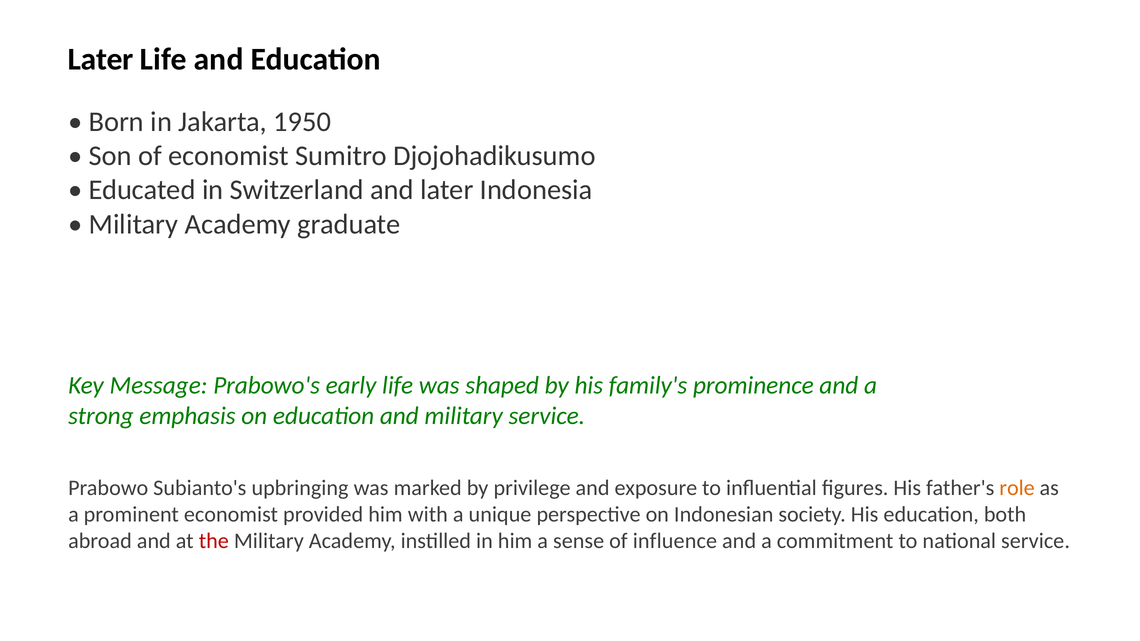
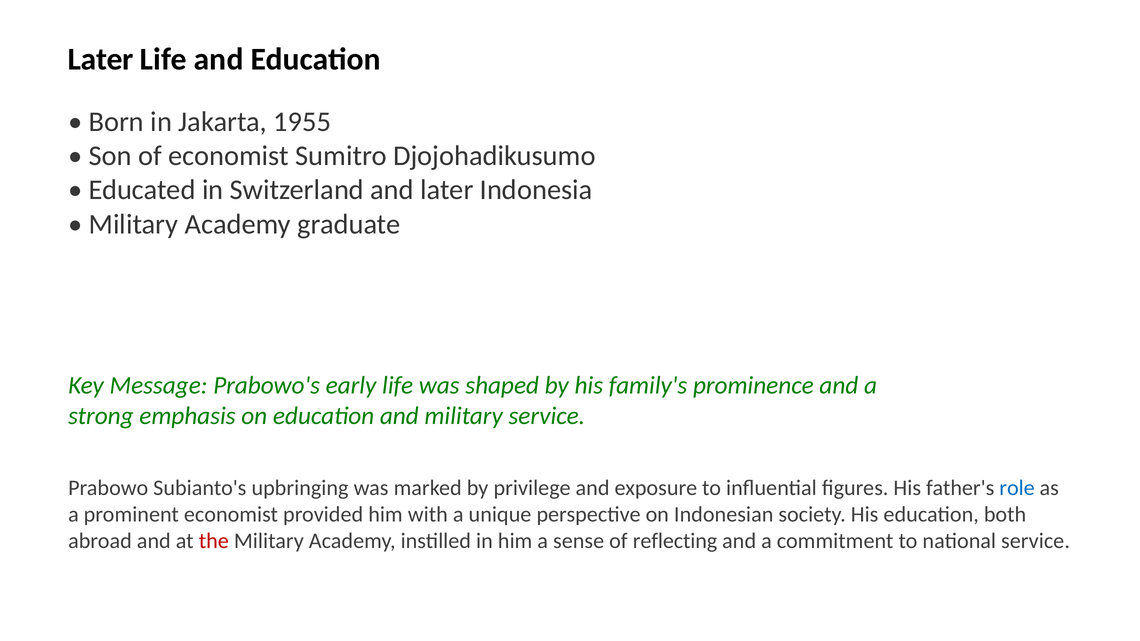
1950: 1950 -> 1955 (302, 122)
role colour: orange -> blue (1017, 488)
influence: influence -> reflecting (675, 541)
